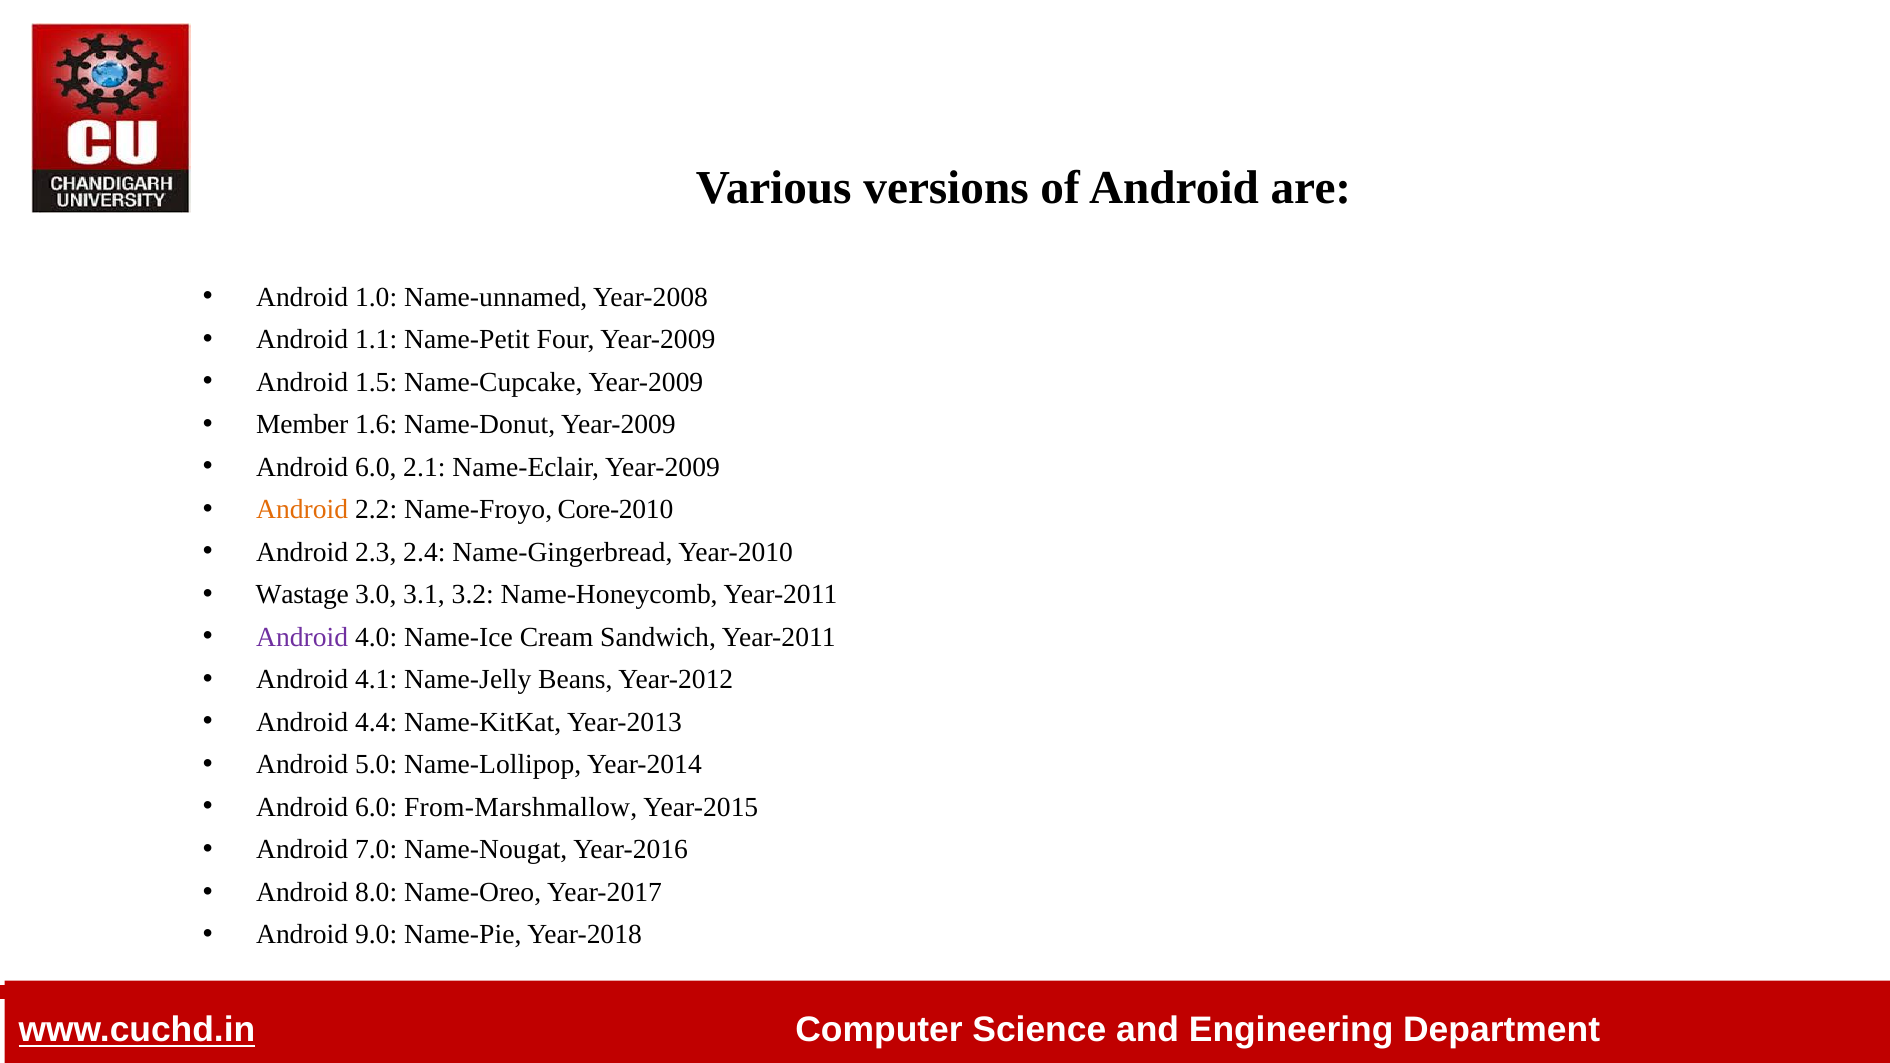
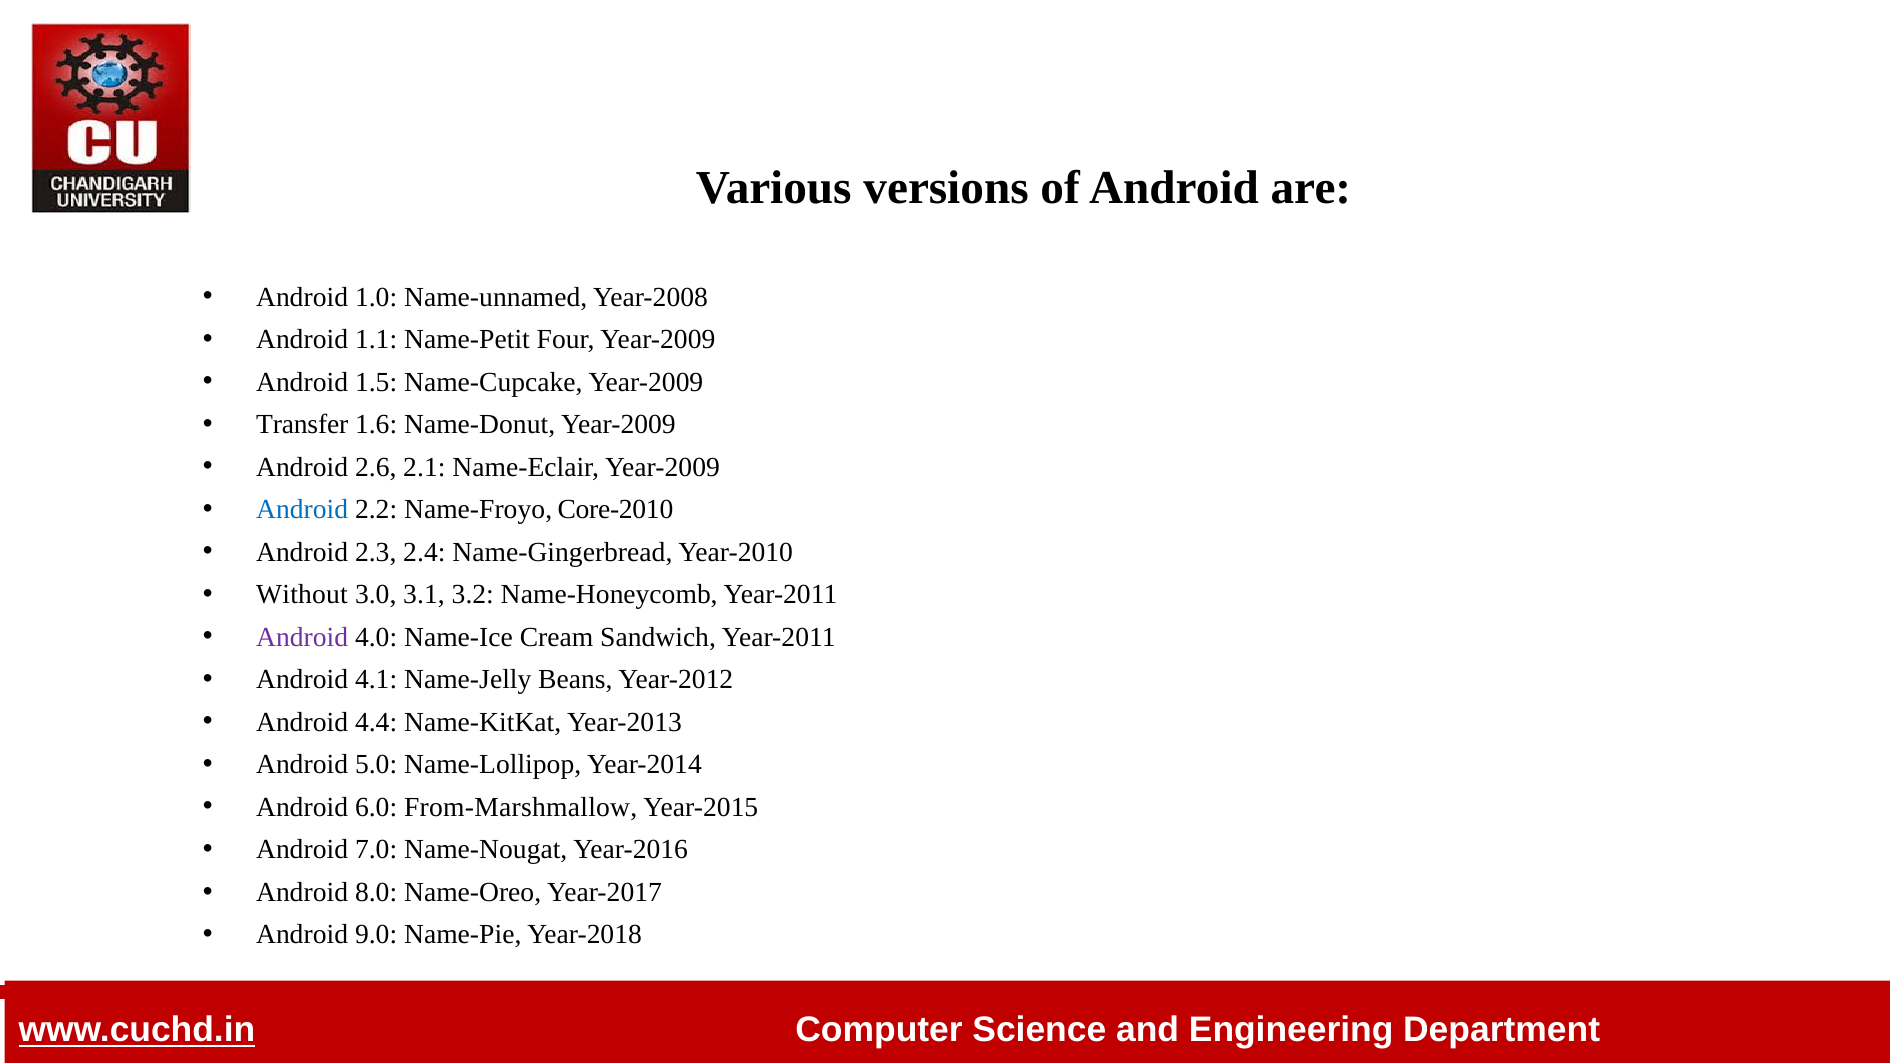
Member: Member -> Transfer (302, 425)
6.0: 6.0 -> 2.6 (376, 467)
Android colour: orange -> blue (302, 510)
Wastage: Wastage -> Without (302, 595)
